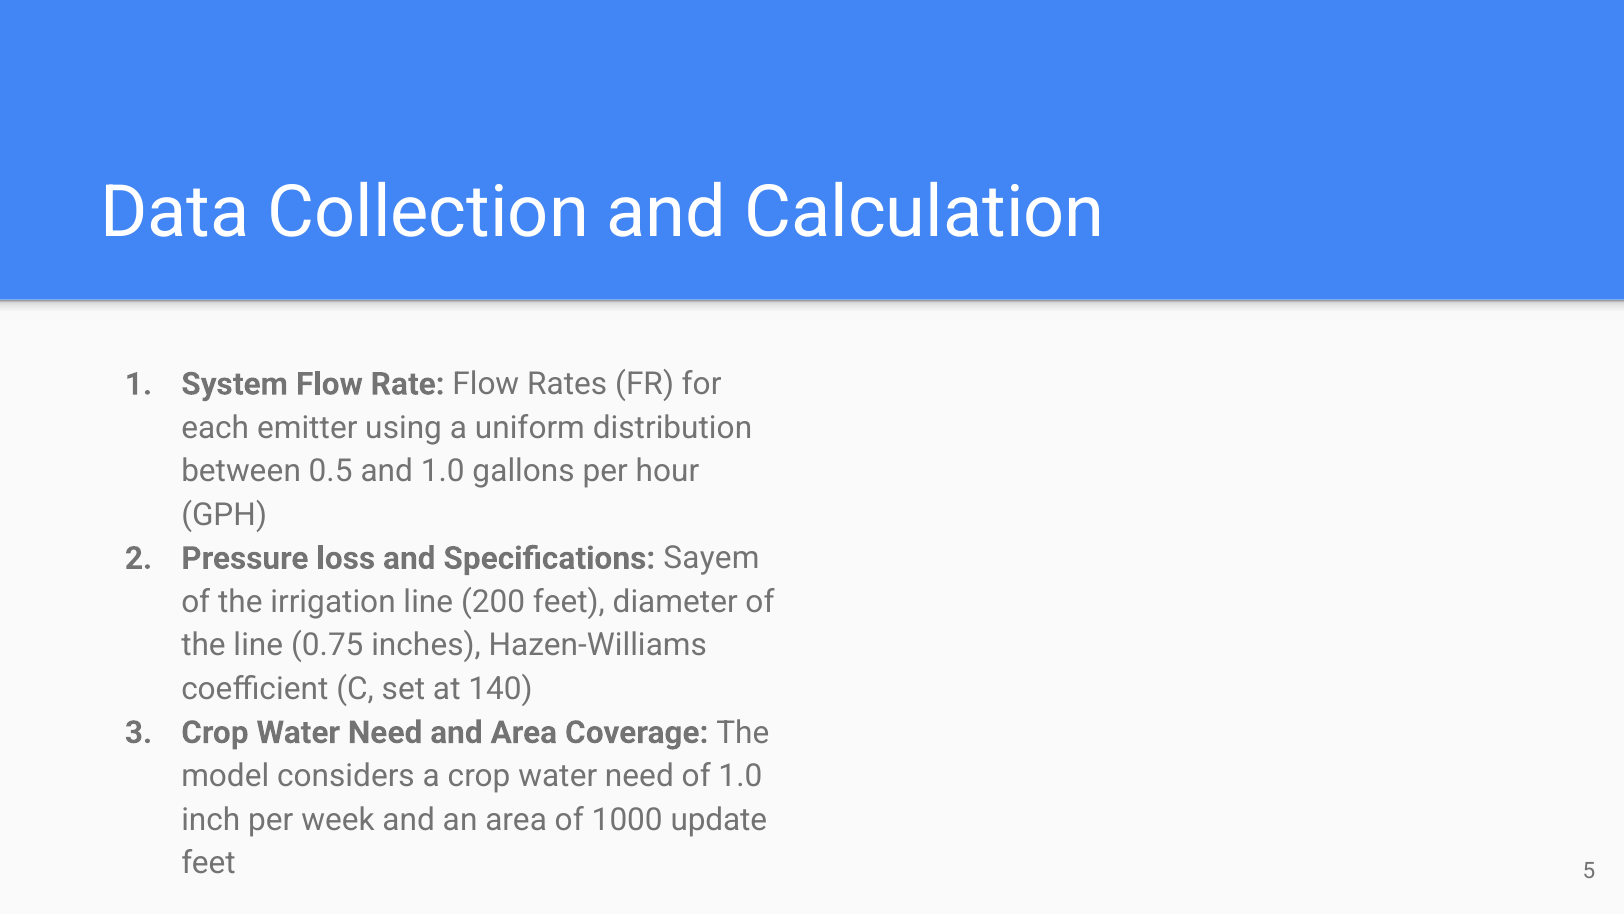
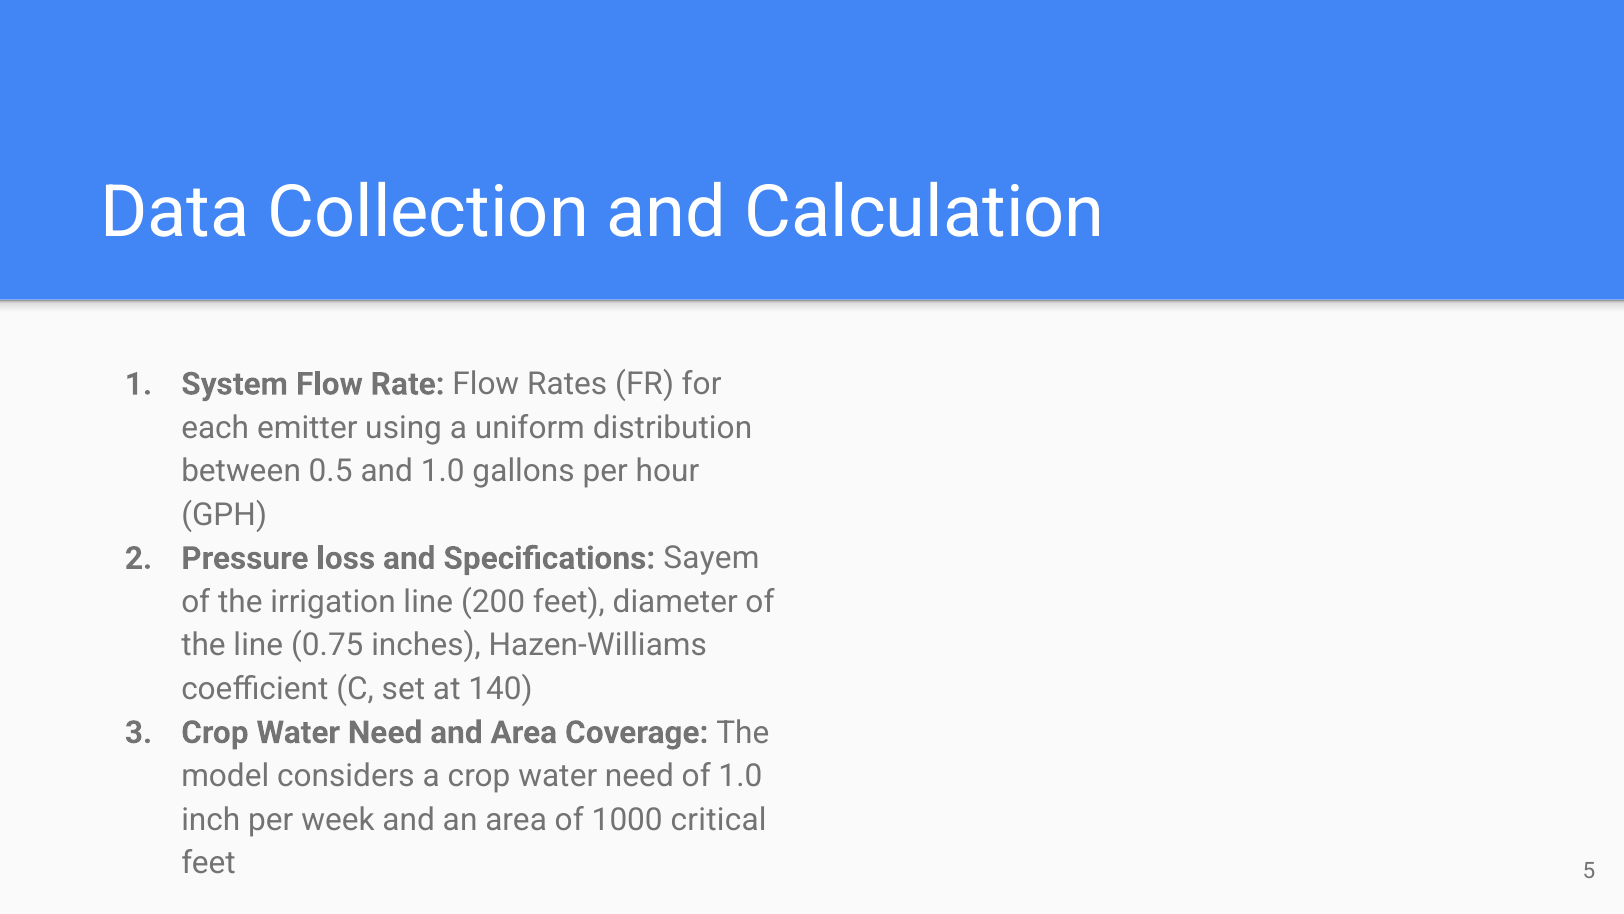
update: update -> critical (719, 819)
